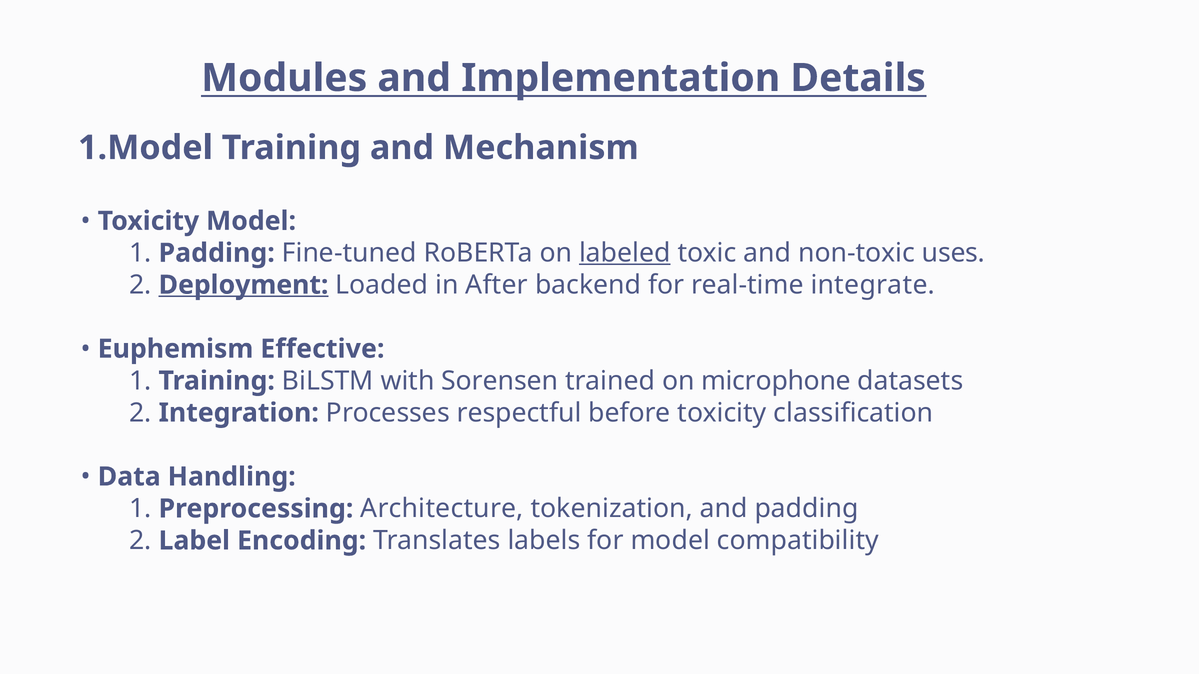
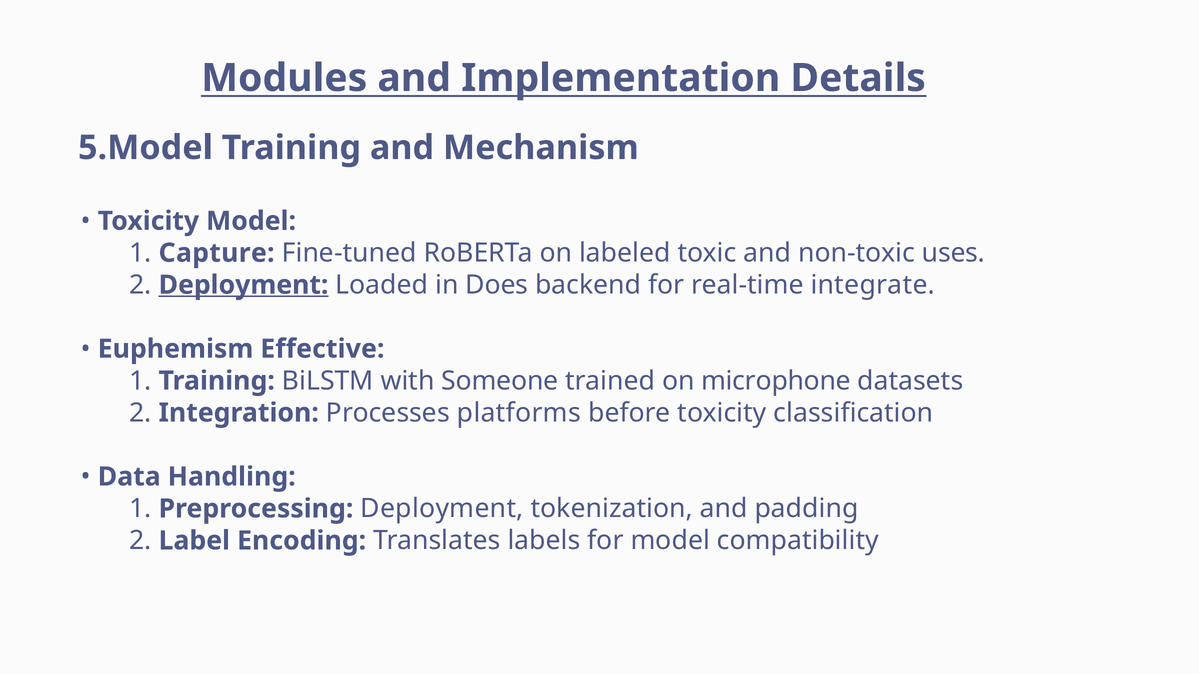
1.Model: 1.Model -> 5.Model (145, 148)
1 Padding: Padding -> Capture (217, 253)
labeled underline: present -> none (625, 253)
After: After -> Does (497, 285)
Sorensen: Sorensen -> Someone (500, 381)
respectful: respectful -> platforms (519, 413)
Preprocessing Architecture: Architecture -> Deployment (442, 509)
